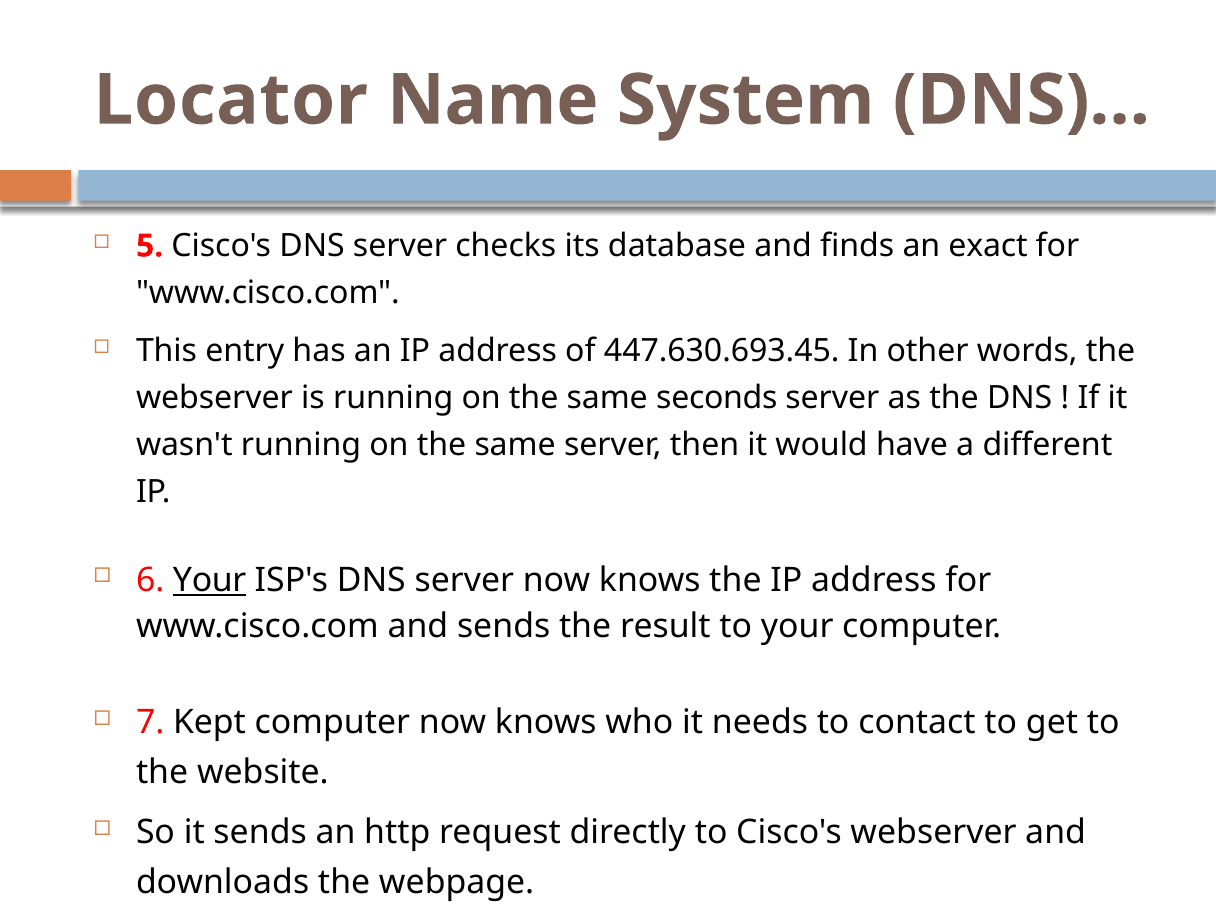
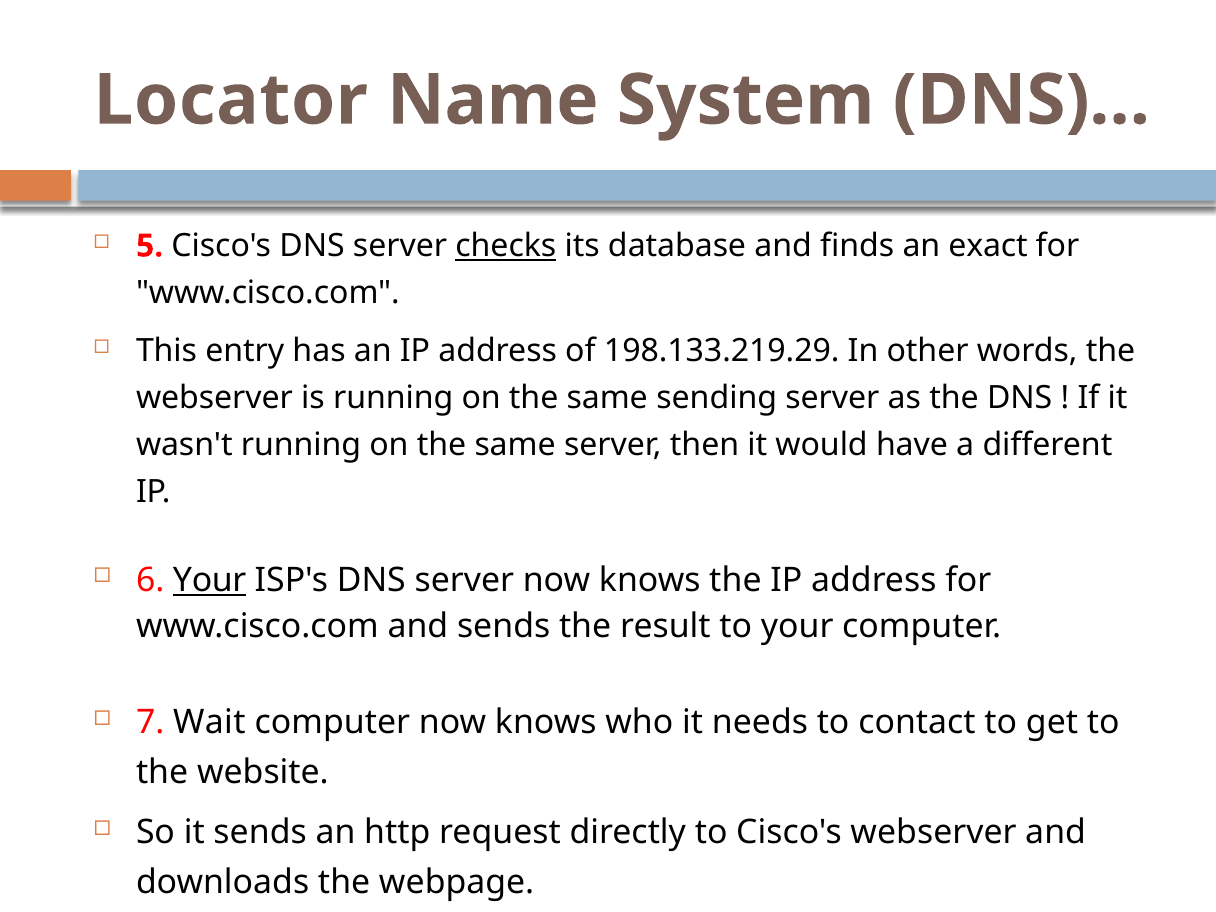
checks underline: none -> present (506, 246)
447.630.693.45: 447.630.693.45 -> 198.133.219.29 (722, 351)
seconds: seconds -> sending (717, 398)
Kept: Kept -> Wait (209, 722)
